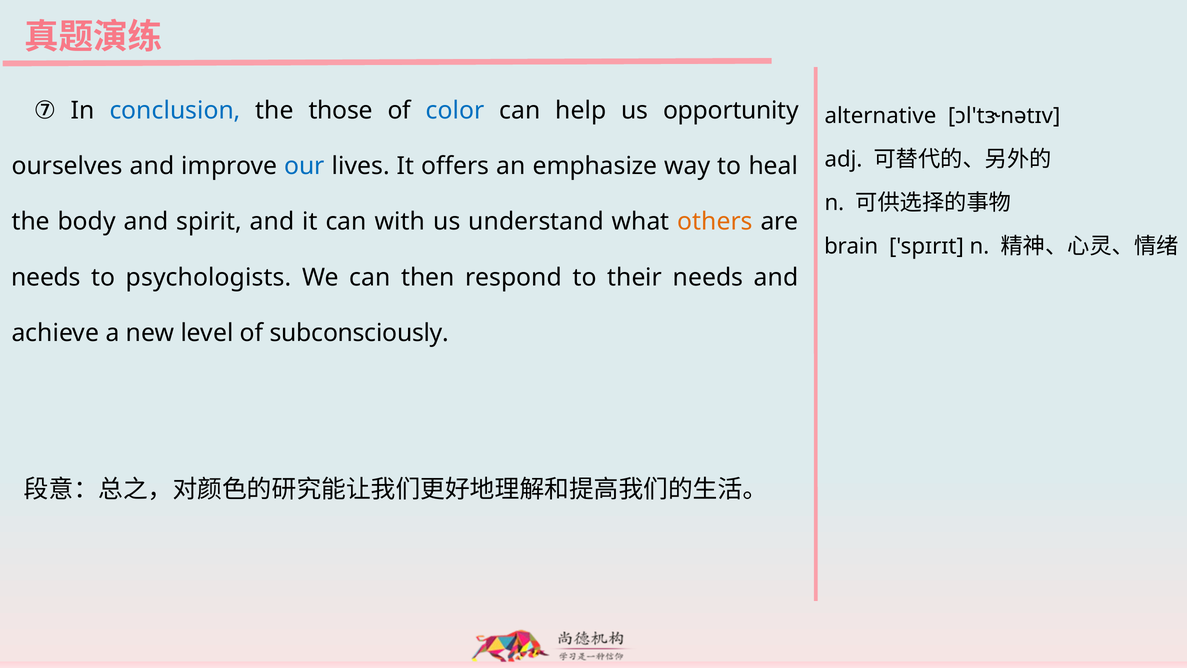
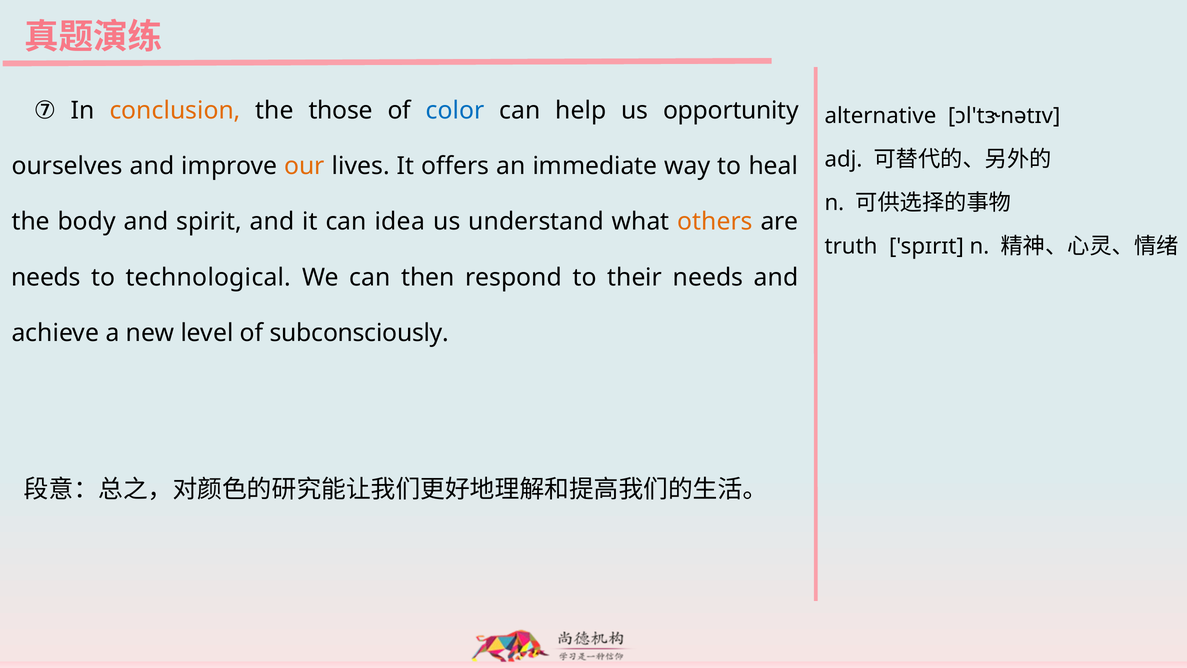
conclusion colour: blue -> orange (175, 110)
our colour: blue -> orange (304, 166)
emphasize: emphasize -> immediate (595, 166)
with: with -> idea (400, 222)
brain: brain -> truth (851, 246)
psychologists: psychologists -> technological (208, 277)
